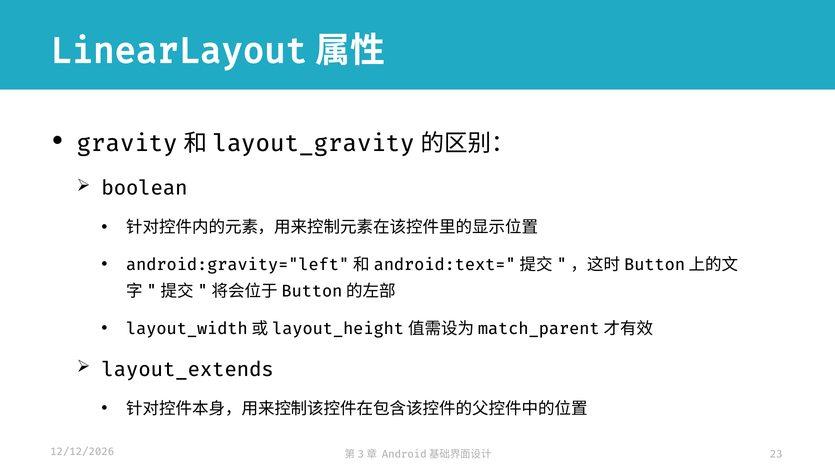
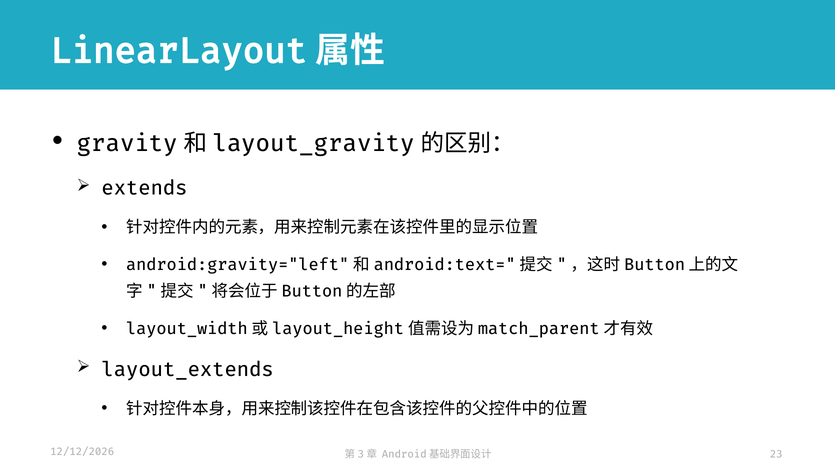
boolean: boolean -> extends (144, 188)
